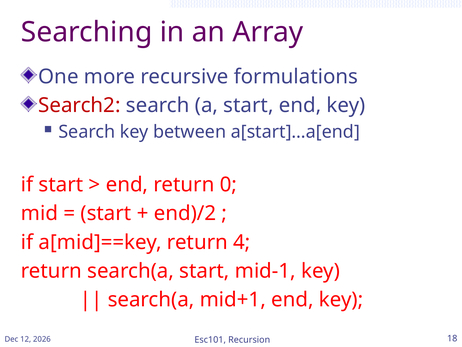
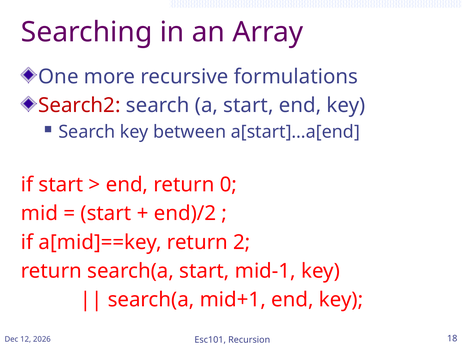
4: 4 -> 2 (242, 242)
